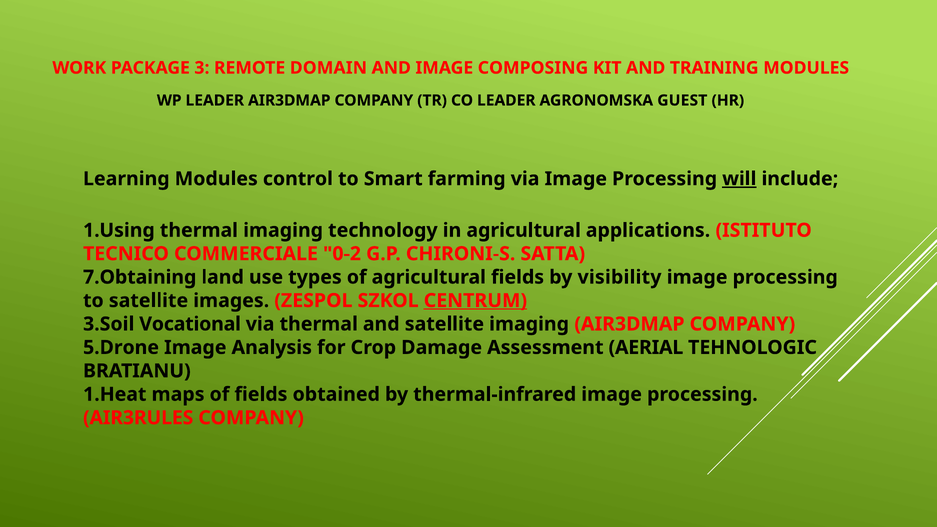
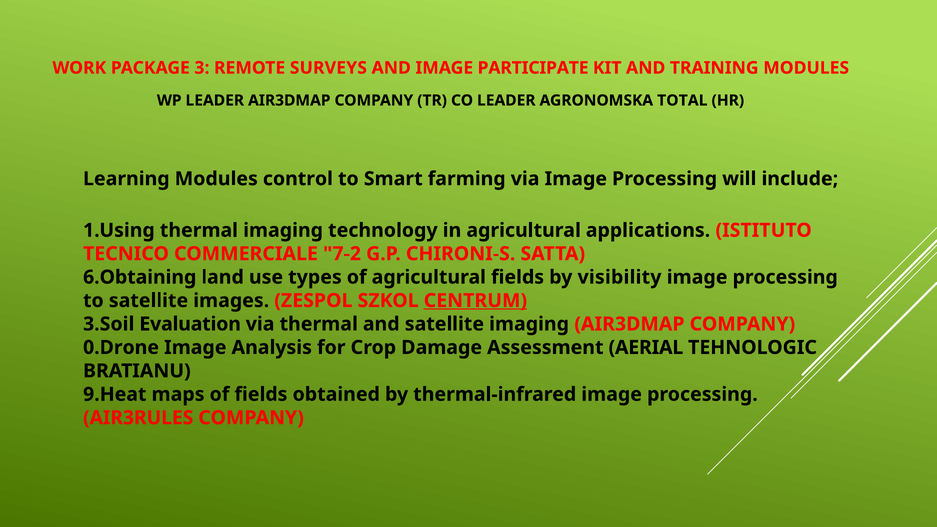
DOMAIN: DOMAIN -> SURVEYS (328, 68)
COMPOSING: COMPOSING -> PARTICIPATE (533, 68)
GUEST: GUEST -> TOTAL (682, 100)
will underline: present -> none (739, 179)
0-2: 0-2 -> 7-2 (342, 254)
7.Obtaining: 7.Obtaining -> 6.Obtaining (140, 277)
Vocational: Vocational -> Evaluation (190, 324)
5.Drone: 5.Drone -> 0.Drone (121, 348)
1.Heat: 1.Heat -> 9.Heat (115, 394)
